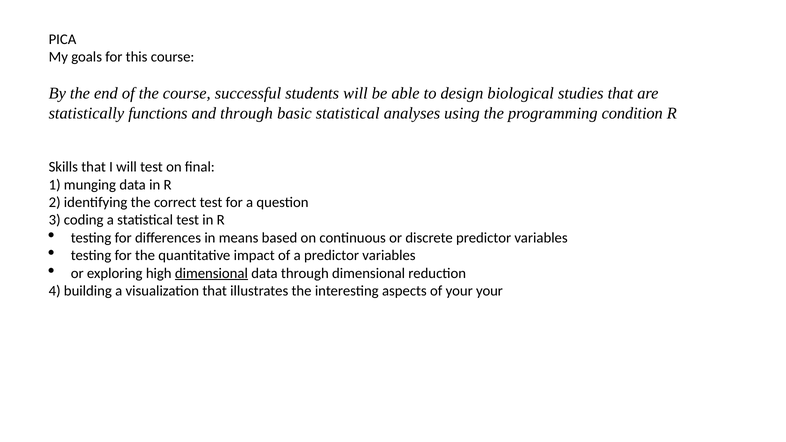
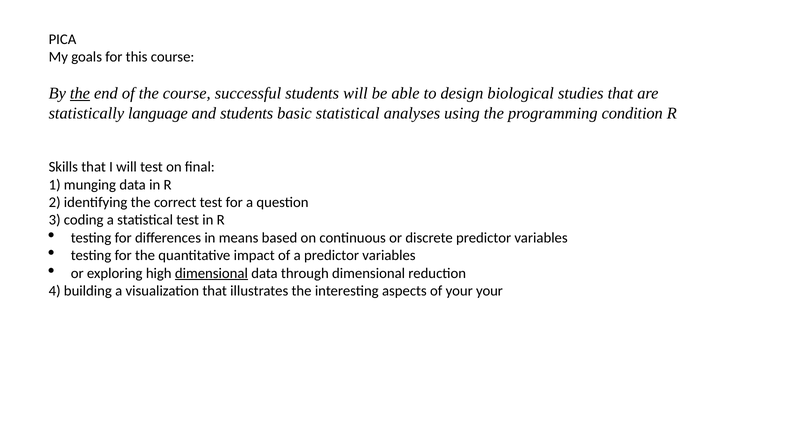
the underline: none -> present (80, 94)
functions: functions -> language (158, 113)
and through: through -> students (247, 113)
